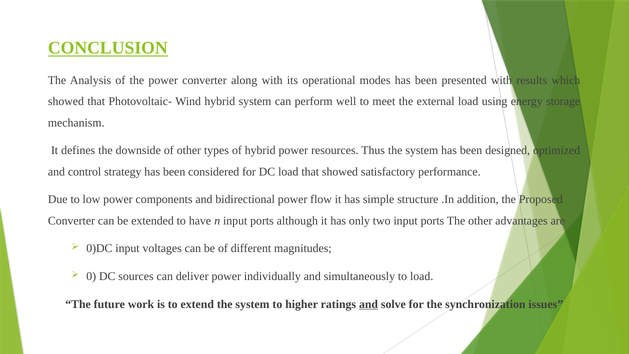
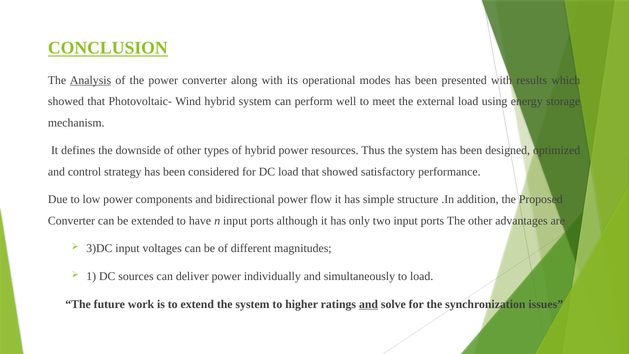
Analysis underline: none -> present (91, 80)
0)DC: 0)DC -> 3)DC (99, 248)
0: 0 -> 1 (91, 276)
